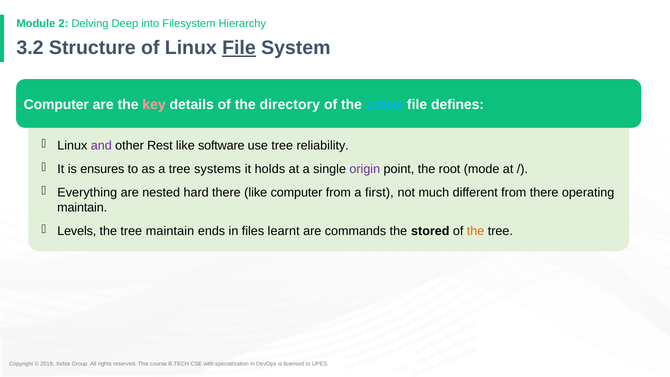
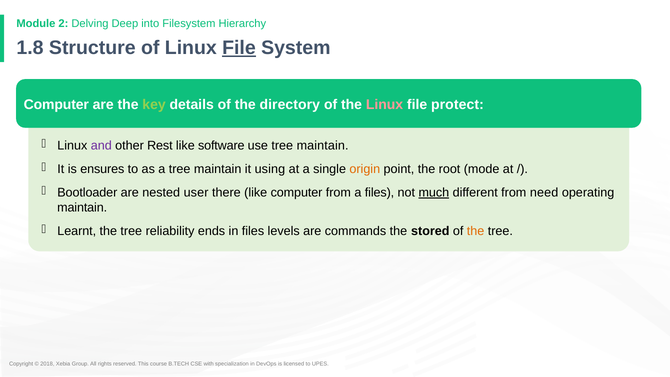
3.2: 3.2 -> 1.8 (30, 48)
key colour: pink -> light green (154, 104)
Linux colour: light blue -> pink (385, 104)
defines: defines -> protect (457, 104)
use tree reliability: reliability -> maintain (323, 146)
a tree systems: systems -> maintain (218, 169)
holds: holds -> using (270, 169)
origin colour: purple -> orange (365, 169)
Everything: Everything -> Bootloader (87, 193)
hard: hard -> user (196, 193)
a first: first -> files (380, 193)
much underline: none -> present (434, 193)
from there: there -> need (544, 193)
Levels: Levels -> Learnt (77, 231)
tree maintain: maintain -> reliability (170, 231)
learnt: learnt -> levels (284, 231)
